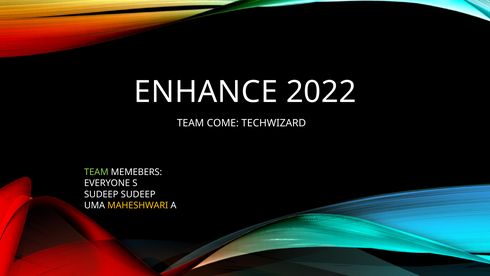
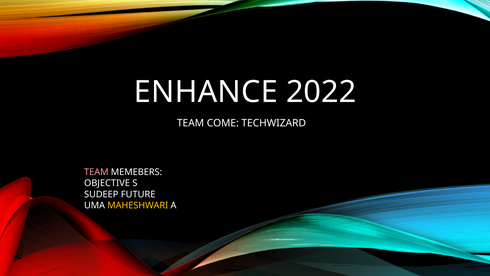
TEAM colour: light green -> pink (96, 172)
EVERYONE: EVERYONE -> OBJECTIVE (107, 183)
SUDEEP SUDEEP: SUDEEP -> FUTURE (138, 194)
